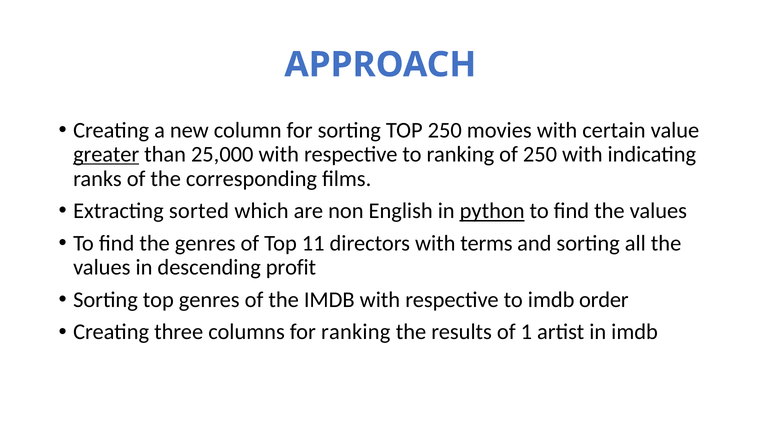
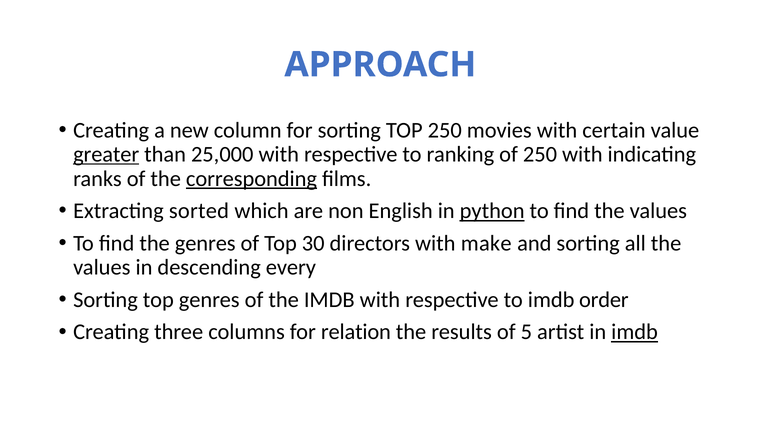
corresponding underline: none -> present (251, 179)
11: 11 -> 30 (313, 243)
terms: terms -> make (486, 243)
profit: profit -> every (291, 268)
for ranking: ranking -> relation (356, 332)
1: 1 -> 5 (526, 332)
imdb underline: none -> present (635, 332)
